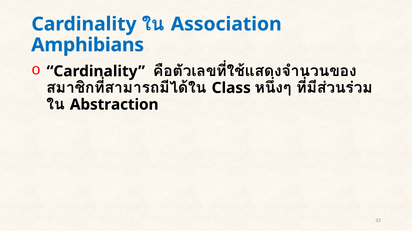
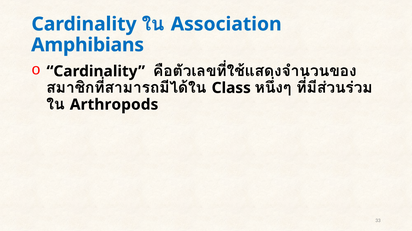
Abstraction: Abstraction -> Arthropods (114, 105)
